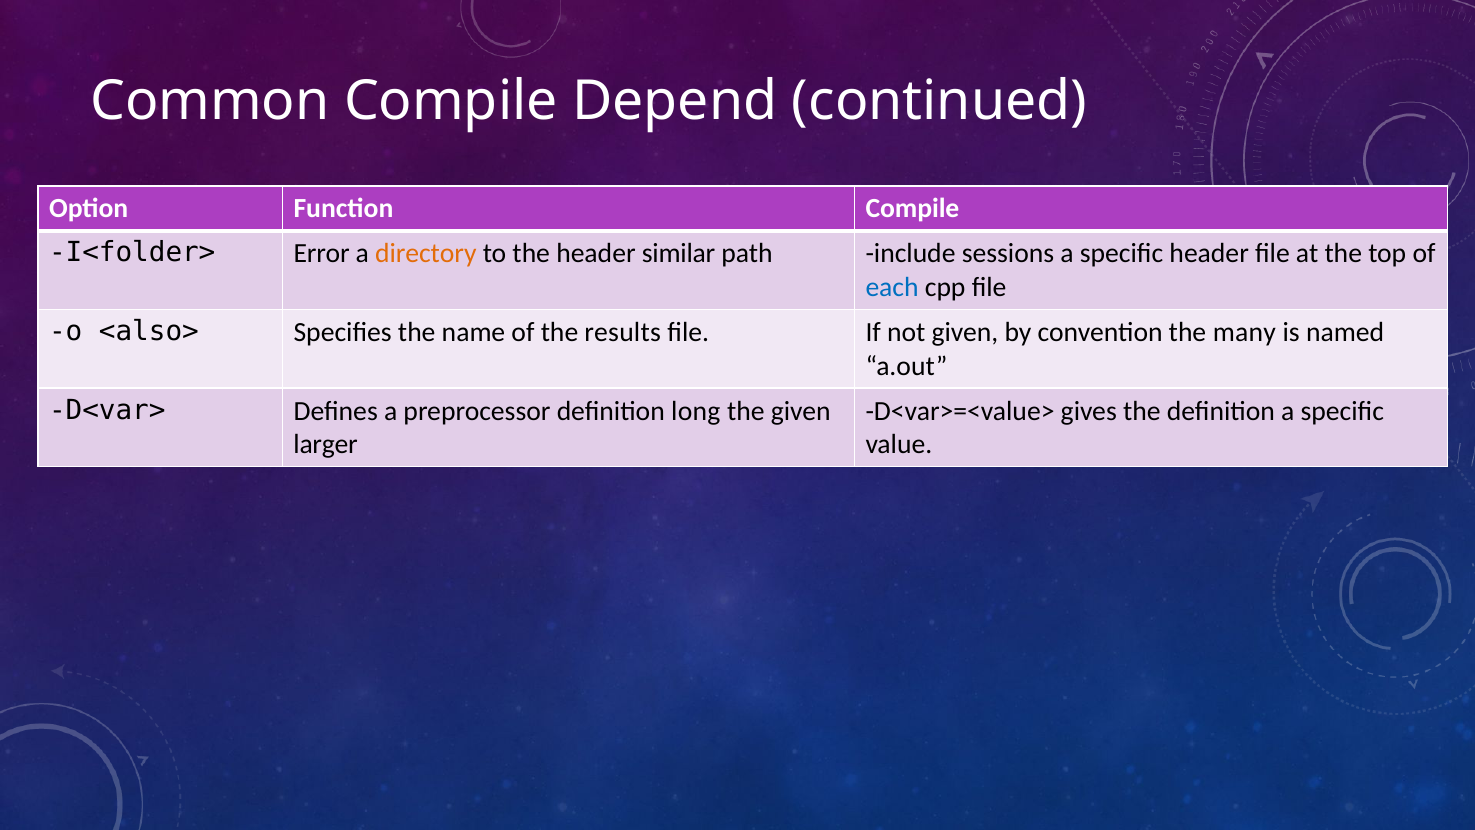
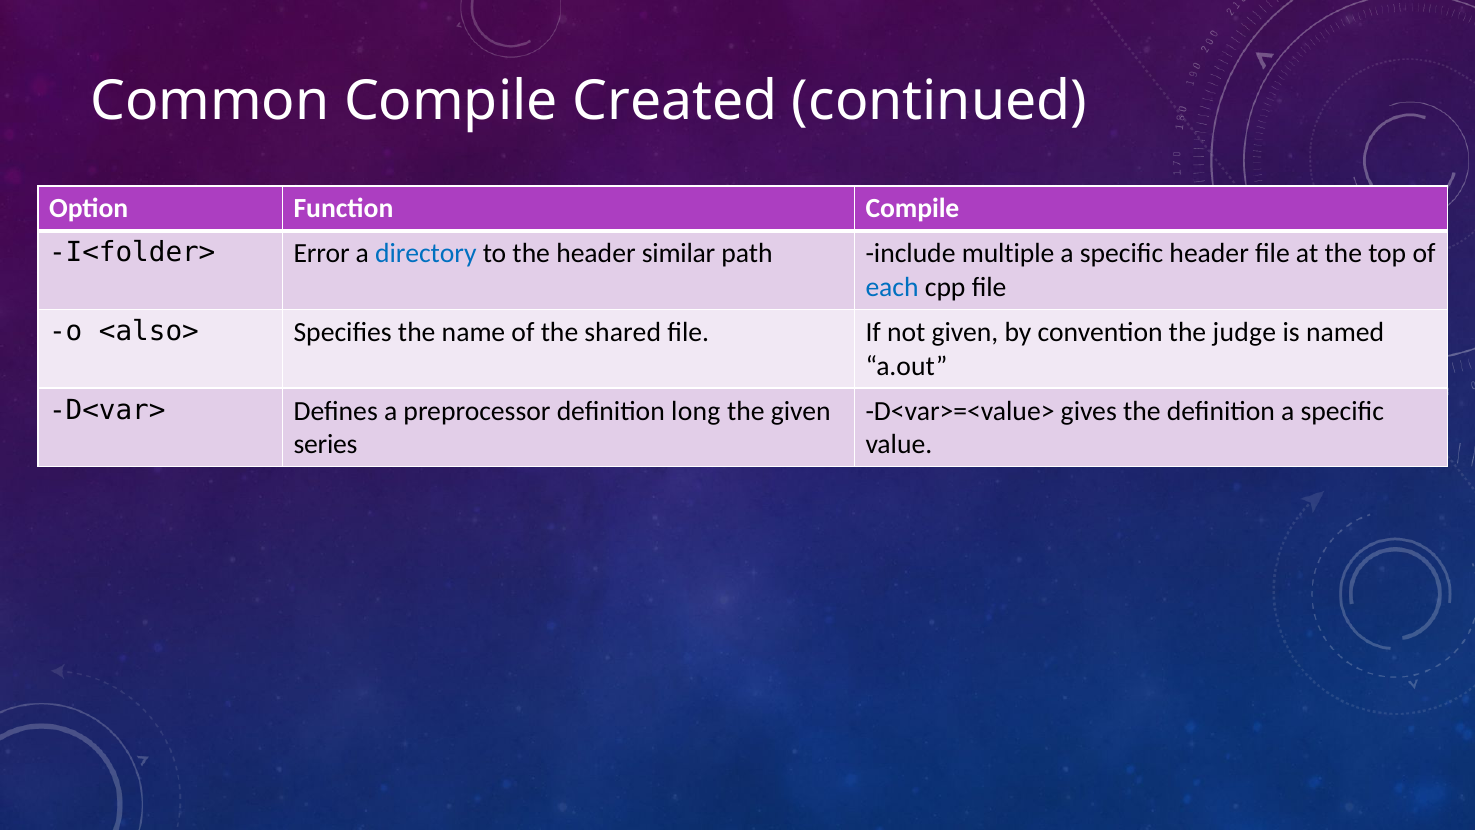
Depend: Depend -> Created (675, 101)
directory colour: orange -> blue (426, 253)
sessions: sessions -> multiple (1008, 253)
results: results -> shared (623, 332)
many: many -> judge (1244, 332)
larger: larger -> series (326, 444)
